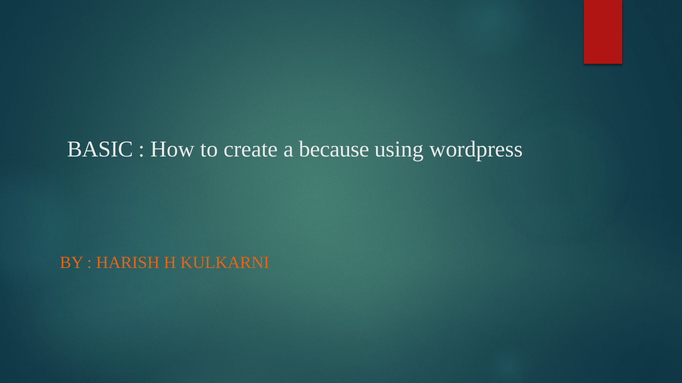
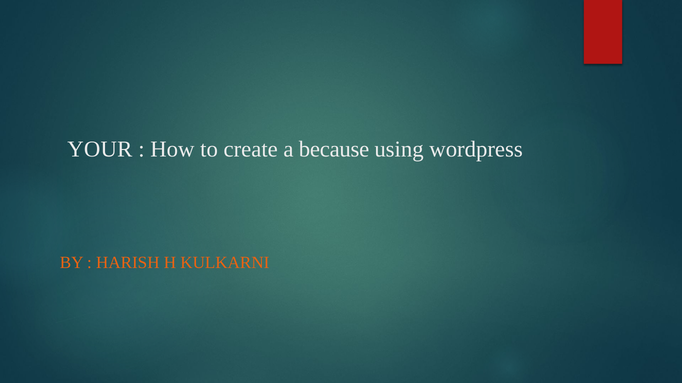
BASIC: BASIC -> YOUR (100, 150)
